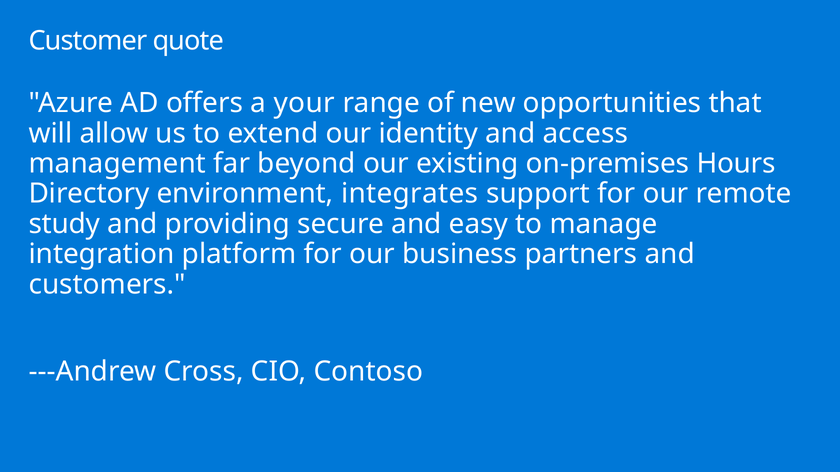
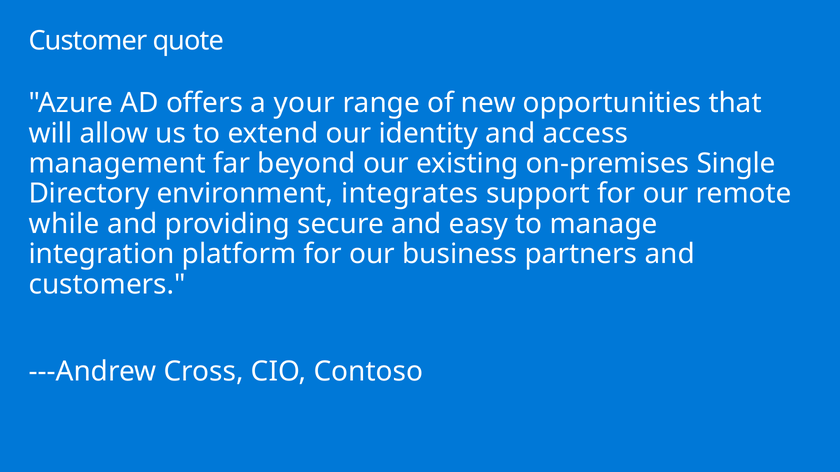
Hours: Hours -> Single (736, 164)
study: study -> while (64, 224)
